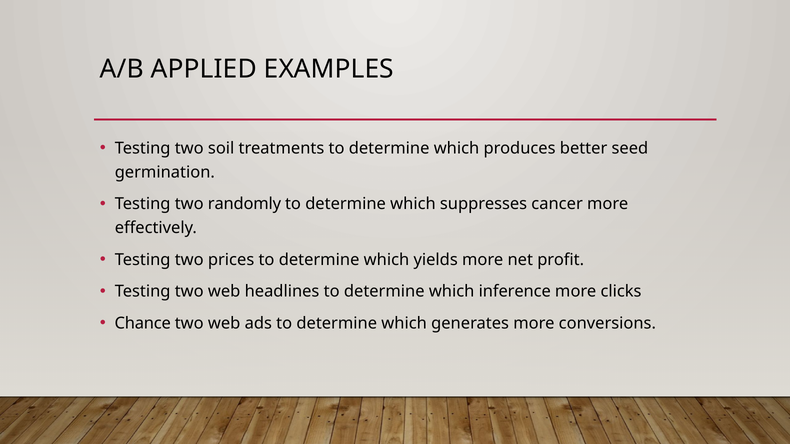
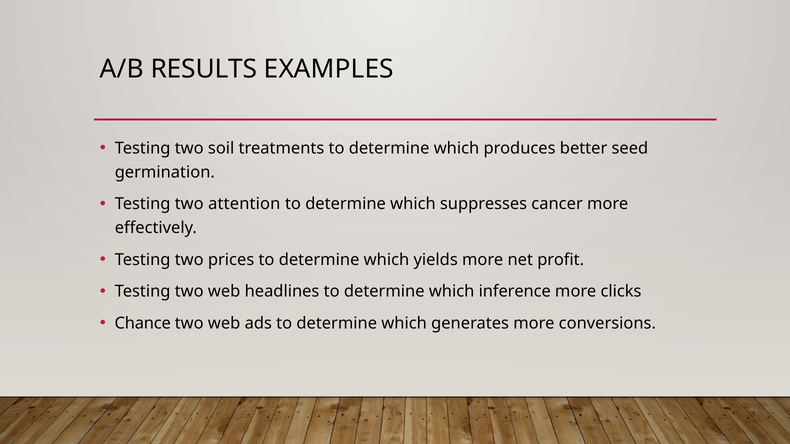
APPLIED: APPLIED -> RESULTS (204, 69)
randomly: randomly -> attention (244, 204)
